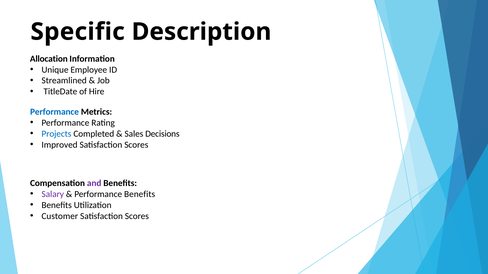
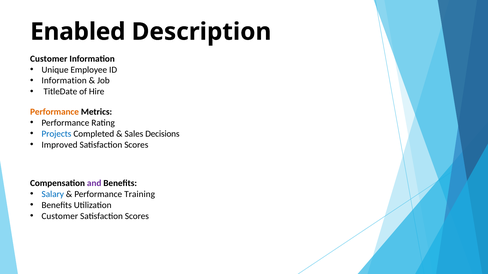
Specific: Specific -> Enabled (78, 32)
Allocation: Allocation -> Customer (49, 59)
Streamlined: Streamlined -> Information (64, 81)
Performance colour: blue -> orange (55, 112)
Salary colour: purple -> blue (53, 194)
Performance Benefits: Benefits -> Training (140, 194)
